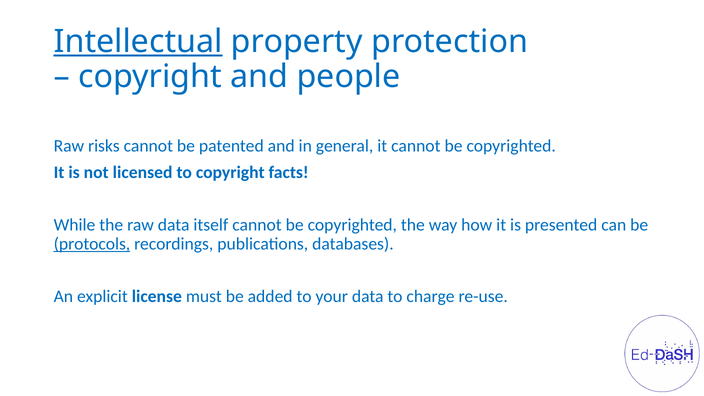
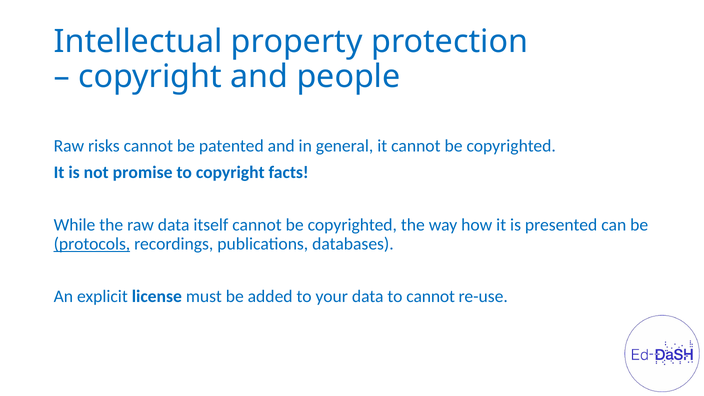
Intellectual underline: present -> none (138, 42)
licensed: licensed -> promise (143, 172)
to charge: charge -> cannot (431, 297)
